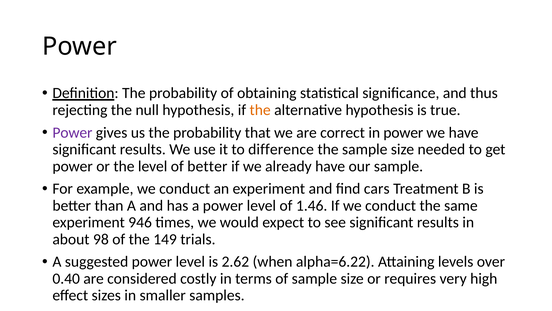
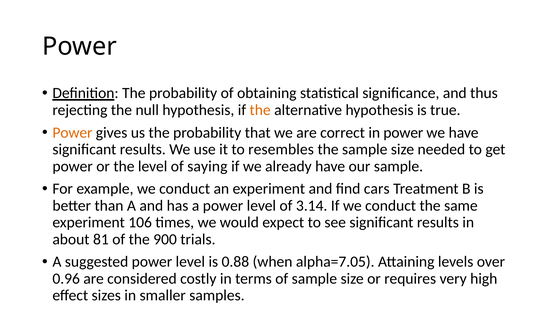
Power colour: purple -> orange (72, 132)
difference: difference -> resembles (281, 149)
of better: better -> saying (207, 166)
1.46: 1.46 -> 3.14 (312, 205)
946: 946 -> 106 (140, 222)
98: 98 -> 81 (101, 239)
149: 149 -> 900 (165, 239)
2.62: 2.62 -> 0.88 (235, 261)
alpha=6.22: alpha=6.22 -> alpha=7.05 (335, 261)
0.40: 0.40 -> 0.96 (66, 278)
